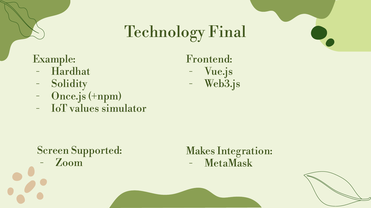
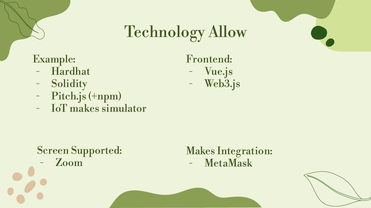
Final: Final -> Allow (227, 32)
Once.js: Once.js -> Pitch.js (69, 96)
IoT values: values -> makes (84, 109)
